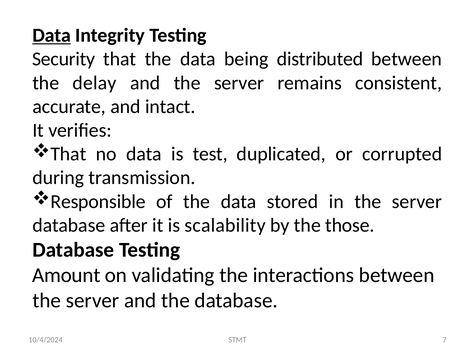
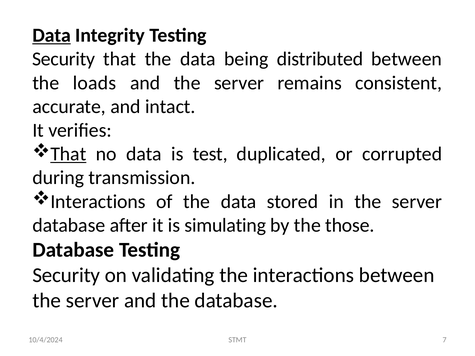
delay: delay -> loads (95, 83)
That underline: none -> present (68, 154)
Responsible: Responsible -> Interactions (98, 202)
scalability: scalability -> simulating (225, 225)
Amount: Amount -> Security (66, 275)
